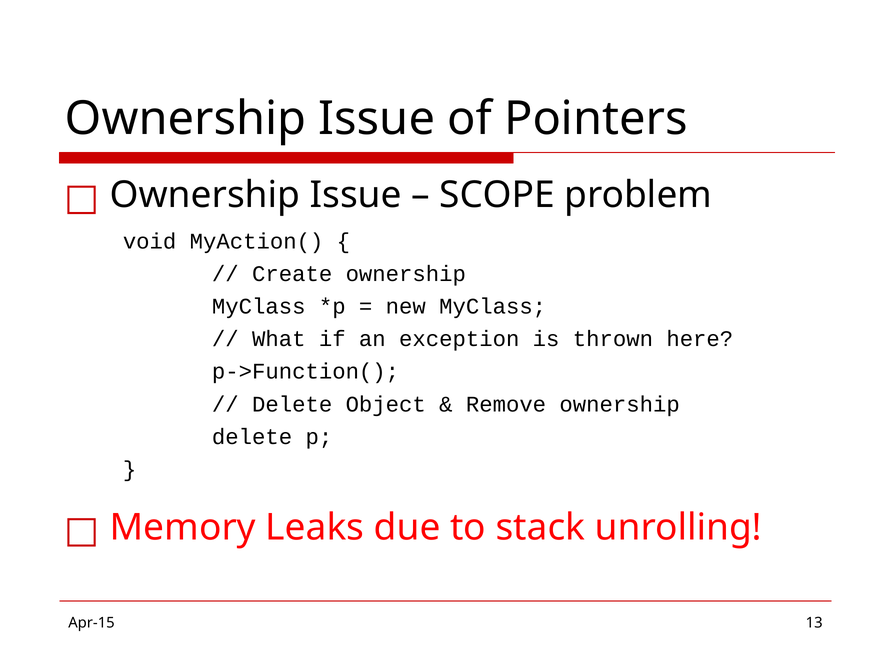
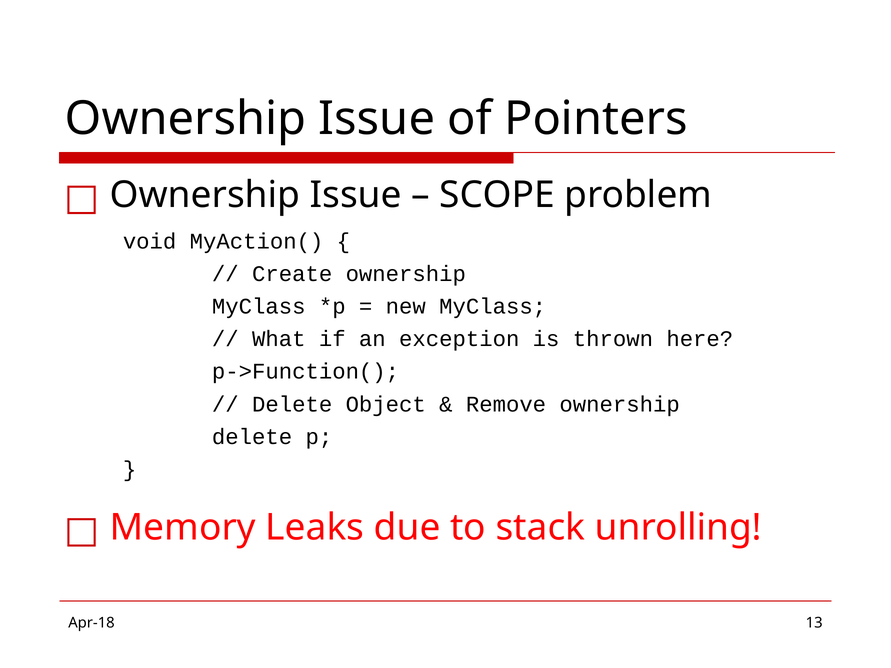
Apr-15: Apr-15 -> Apr-18 (91, 623)
